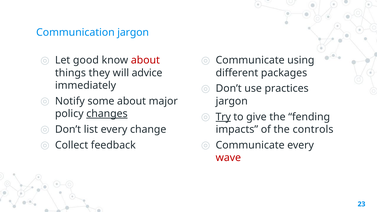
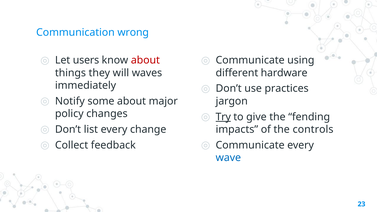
Communication jargon: jargon -> wrong (133, 32)
good: good -> users (86, 60)
advice: advice -> waves (147, 73)
packages: packages -> hardware (284, 73)
changes underline: present -> none (107, 114)
wave colour: red -> blue (228, 158)
